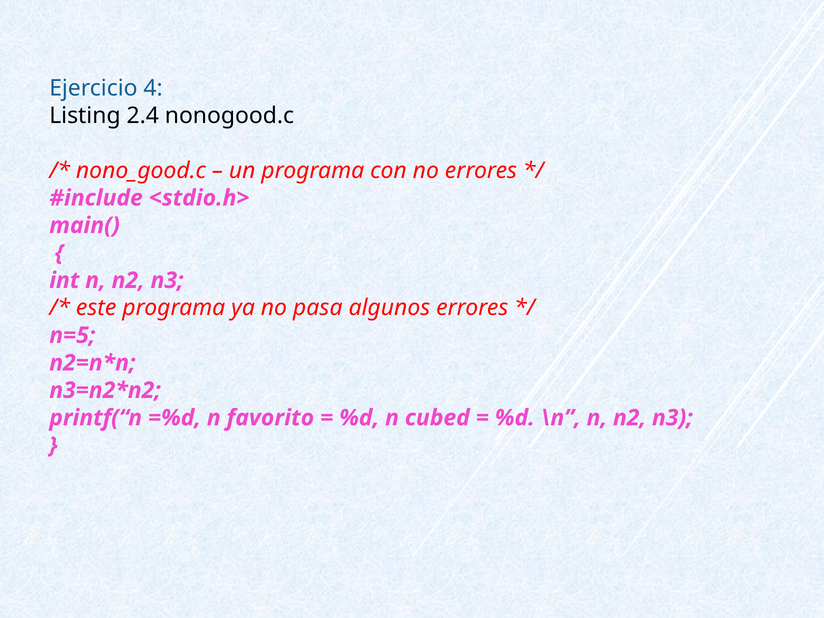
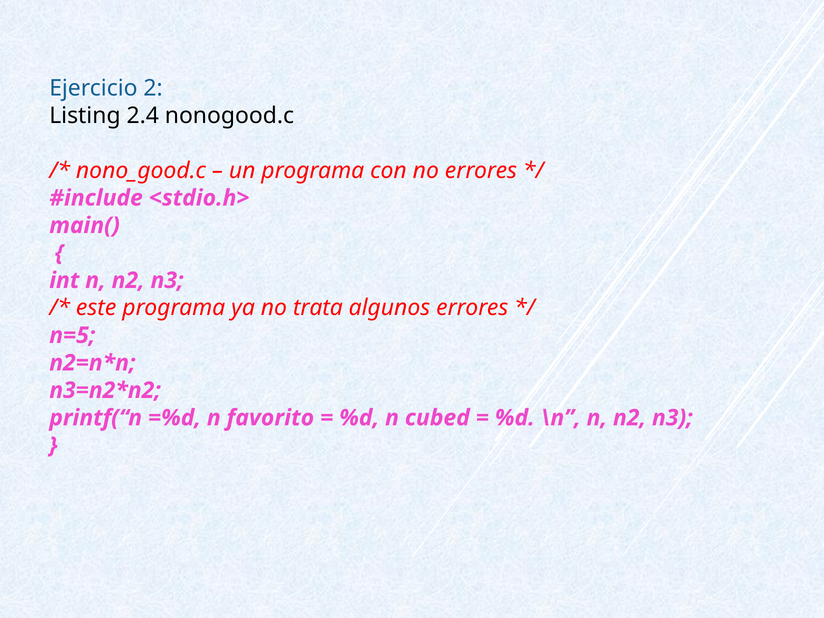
4: 4 -> 2 (153, 88)
pasa: pasa -> trata (318, 308)
